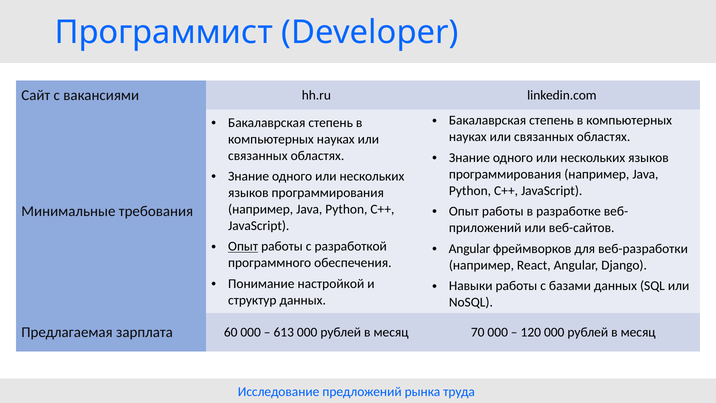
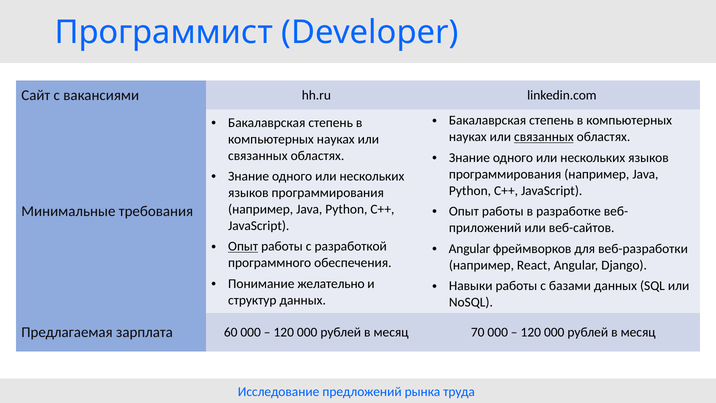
связанных underline: none -> present (544, 137)
настройкой: настройкой -> желательно (331, 284)
613: 613 -> 120 (284, 332)
